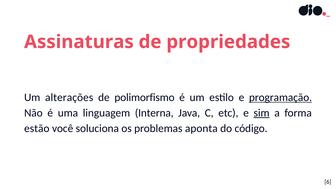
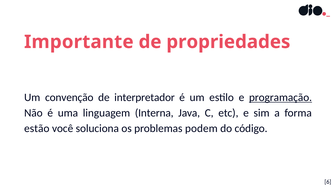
Assinaturas: Assinaturas -> Importante (79, 42)
alterações: alterações -> convenção (69, 97)
polimorfismo: polimorfismo -> interpretador (145, 97)
sim underline: present -> none (262, 113)
aponta: aponta -> podem (201, 128)
